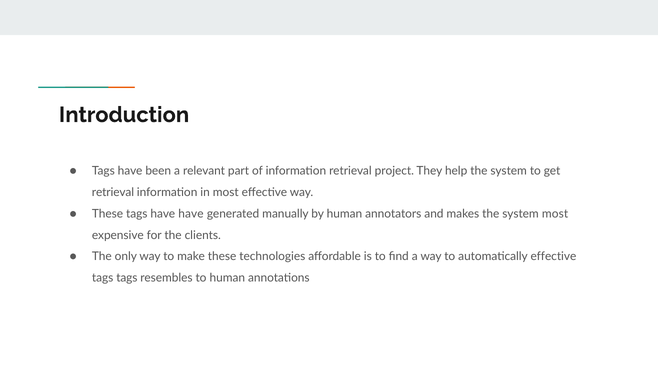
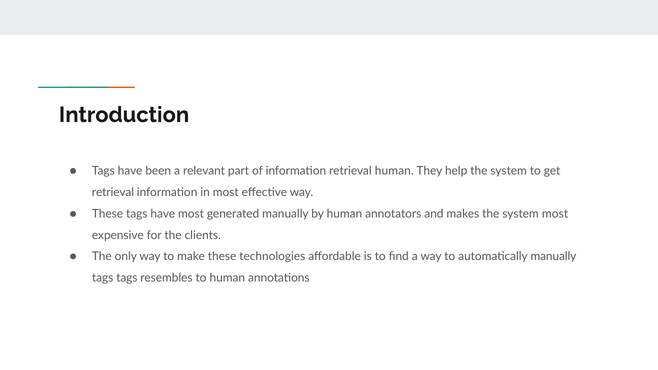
retrieval project: project -> human (394, 171)
have have: have -> most (191, 214)
automatically effective: effective -> manually (553, 257)
